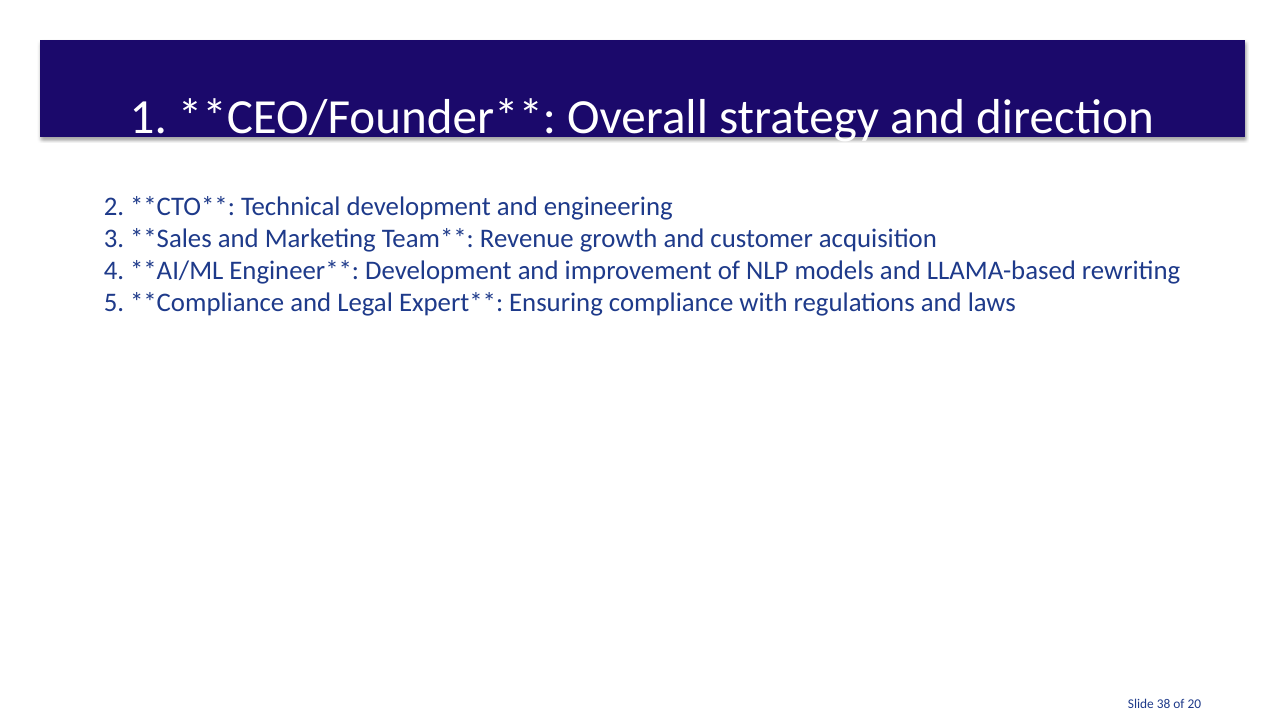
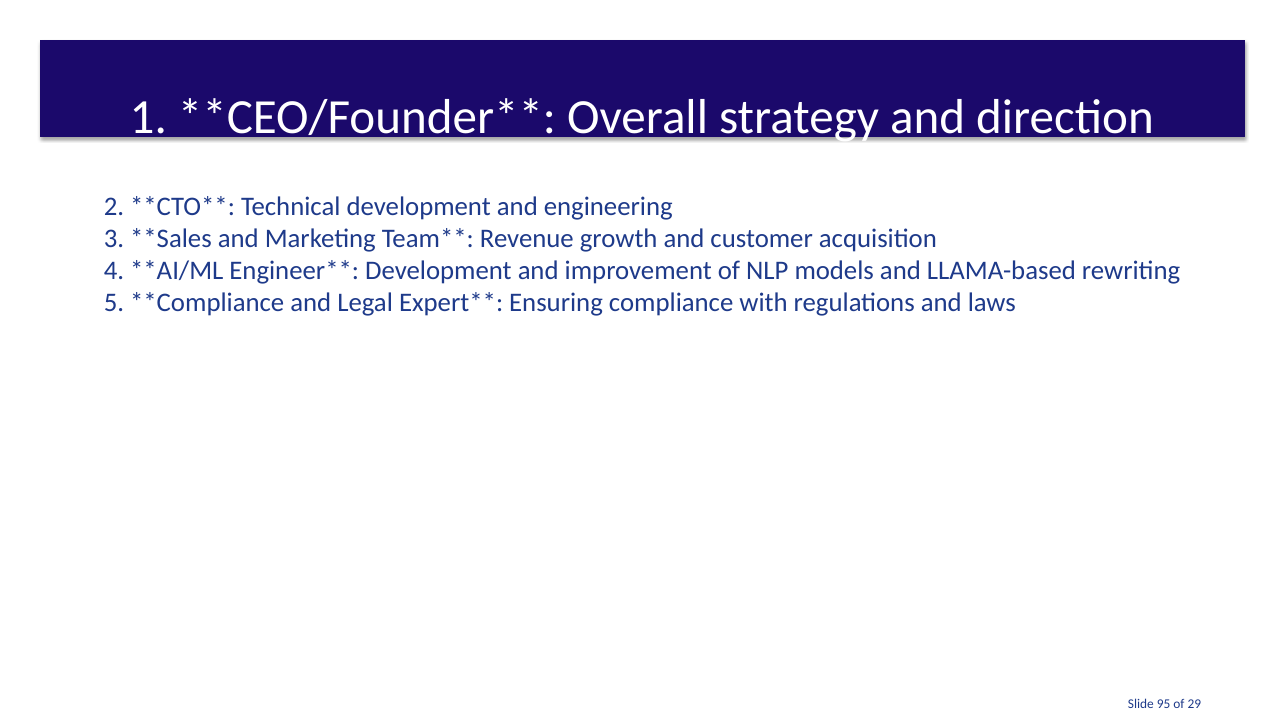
38: 38 -> 95 (1164, 704)
20: 20 -> 29 (1194, 704)
